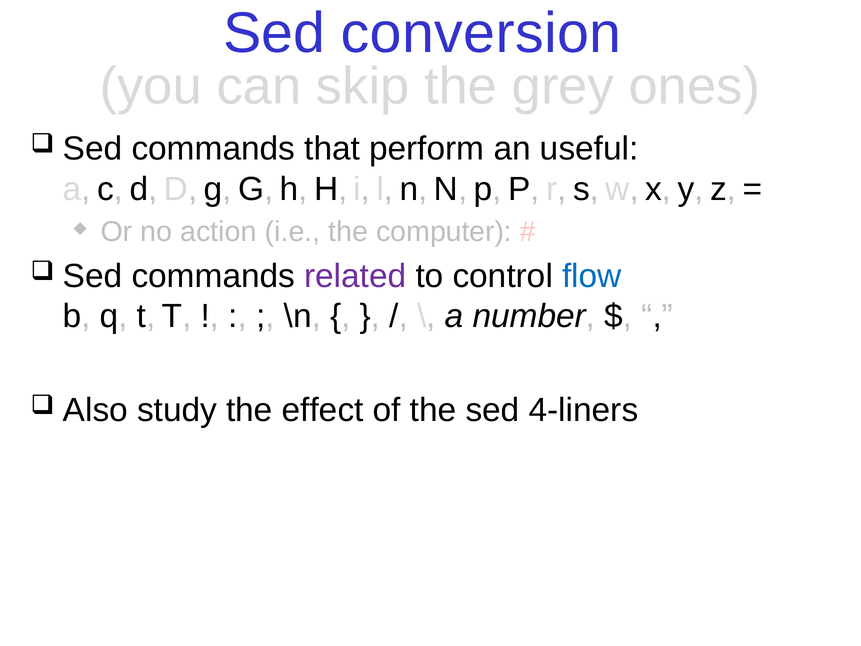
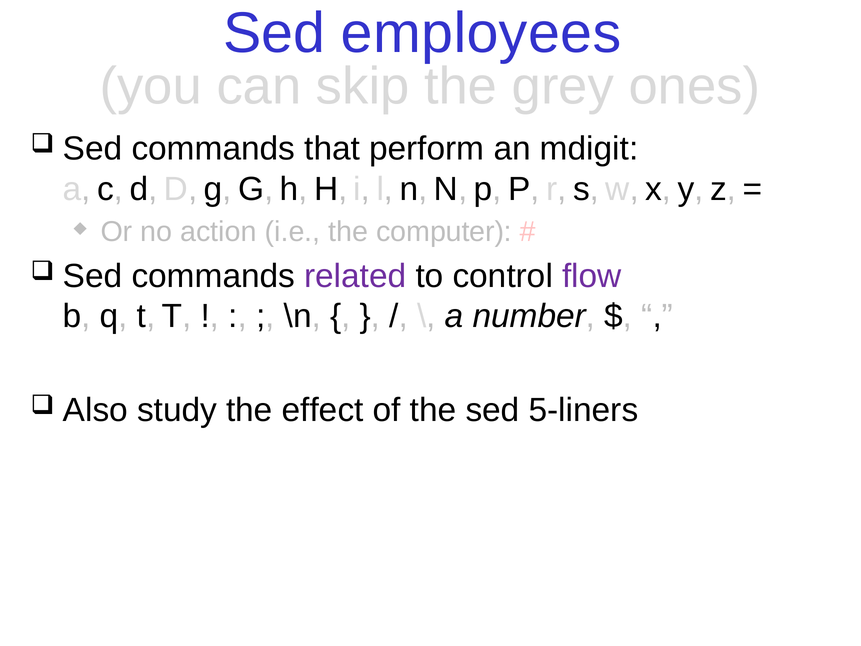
conversion: conversion -> employees (481, 33)
useful: useful -> mdigit (589, 149)
flow colour: blue -> purple (592, 276)
4-liners: 4-liners -> 5-liners (583, 410)
